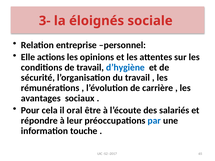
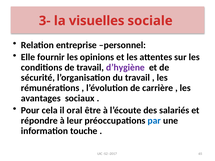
éloignés: éloignés -> visuelles (97, 21)
actions: actions -> fournir (51, 57)
d’hygiène colour: blue -> purple (125, 67)
